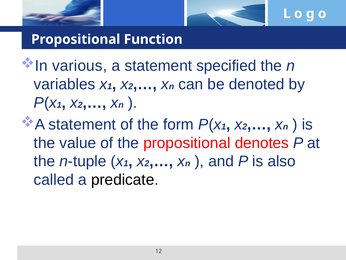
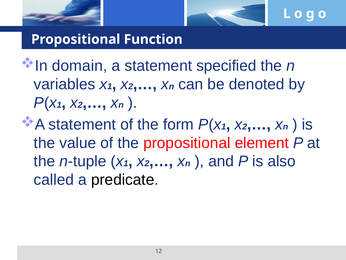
various: various -> domain (80, 66)
denotes: denotes -> element (262, 143)
